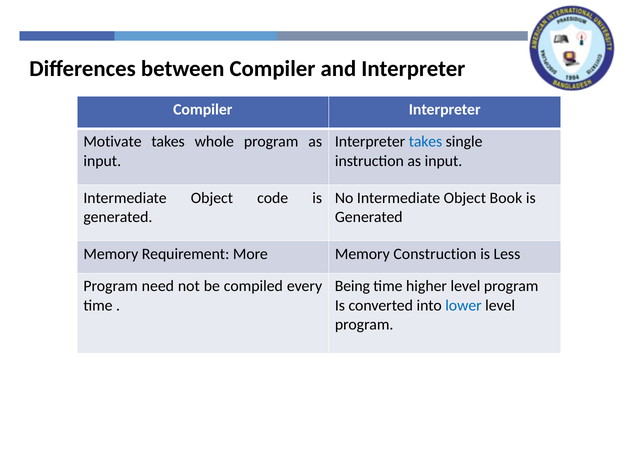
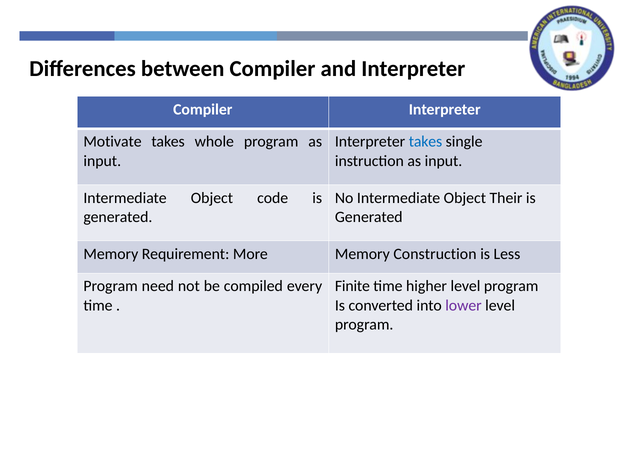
Book: Book -> Their (506, 198)
Being: Being -> Finite (352, 286)
lower colour: blue -> purple (463, 306)
